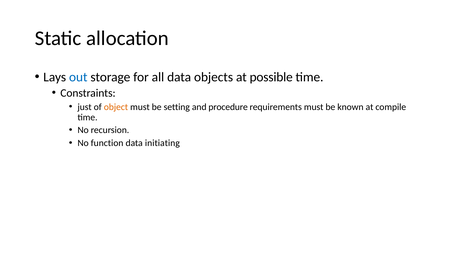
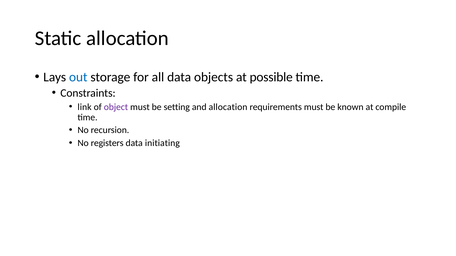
just: just -> link (85, 107)
object colour: orange -> purple (116, 107)
and procedure: procedure -> allocation (228, 107)
function: function -> registers (107, 143)
